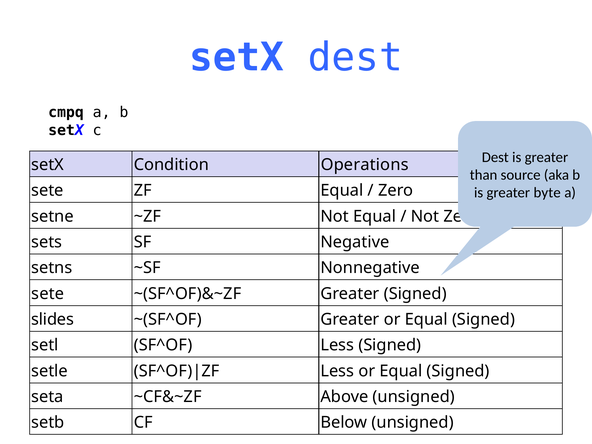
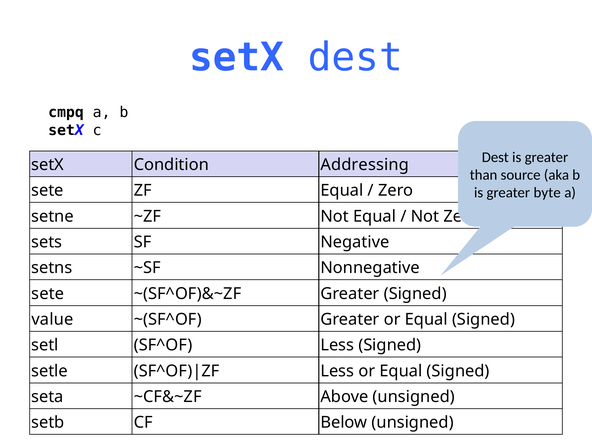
Operations: Operations -> Addressing (365, 165)
slides: slides -> value (52, 319)
